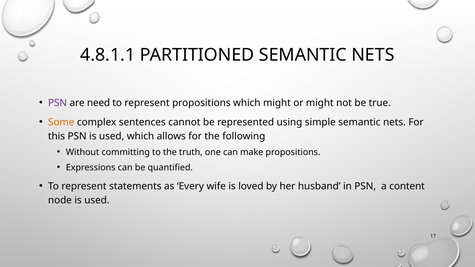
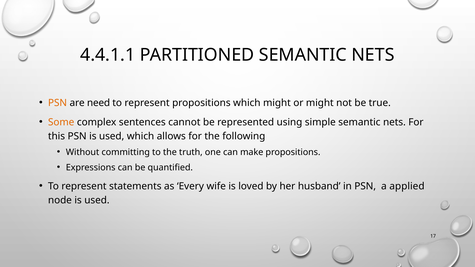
4.8.1.1: 4.8.1.1 -> 4.4.1.1 (108, 55)
PSN colour: purple -> orange (58, 103)
content: content -> applied (407, 186)
